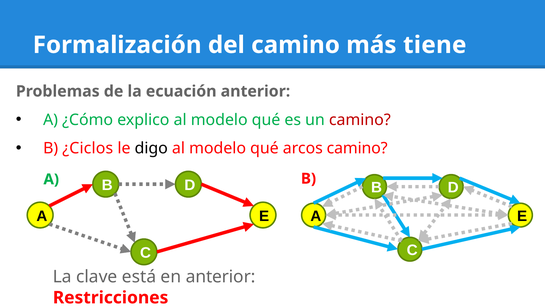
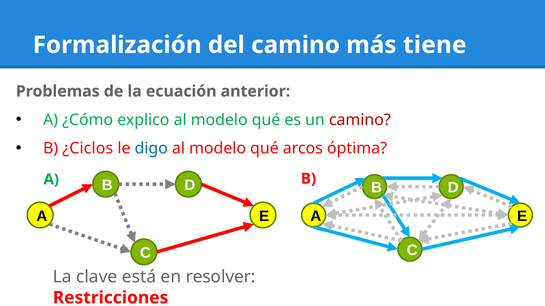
digo colour: black -> blue (151, 149)
arcos camino: camino -> óptima (357, 149)
en anterior: anterior -> resolver (221, 277)
